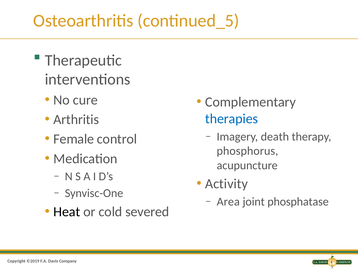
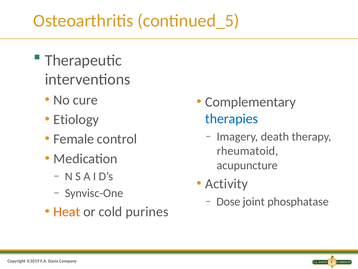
Arthritis: Arthritis -> Etiology (76, 119)
phosphorus: phosphorus -> rheumatoid (247, 151)
Area: Area -> Dose (228, 201)
Heat colour: black -> orange (67, 211)
severed: severed -> purines (147, 211)
